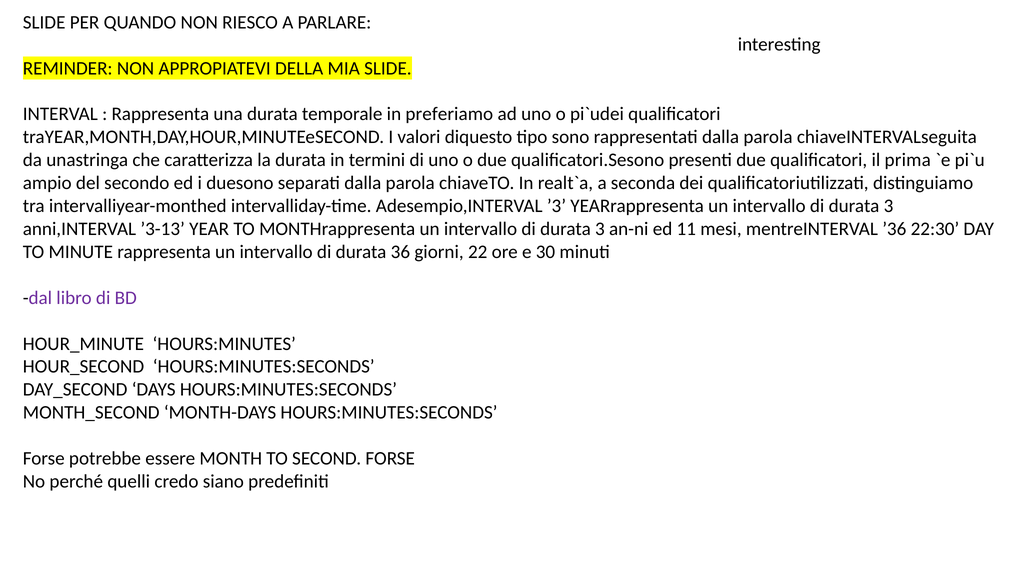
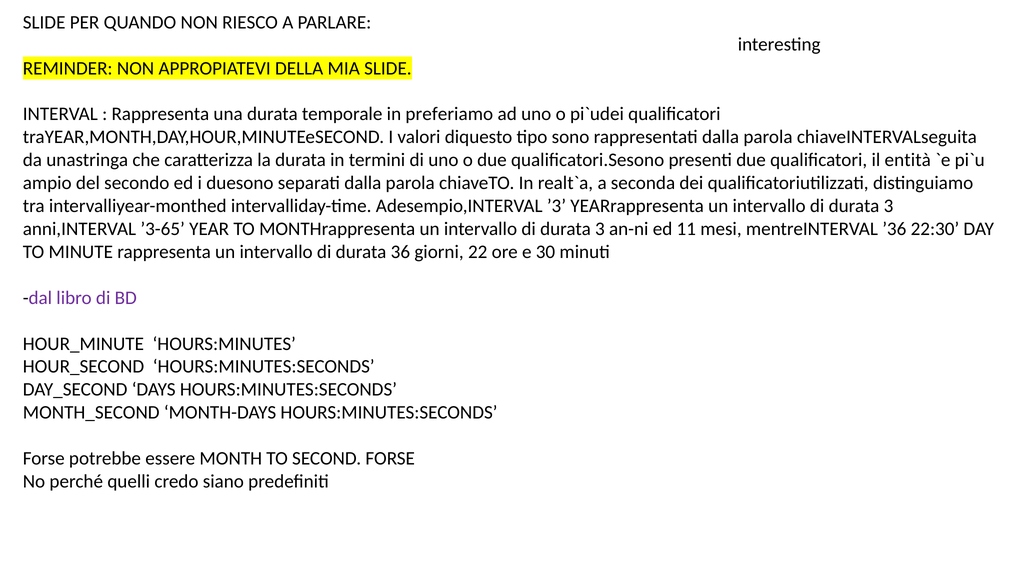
prima: prima -> entità (908, 160)
’3-13: ’3-13 -> ’3-65 (163, 229)
